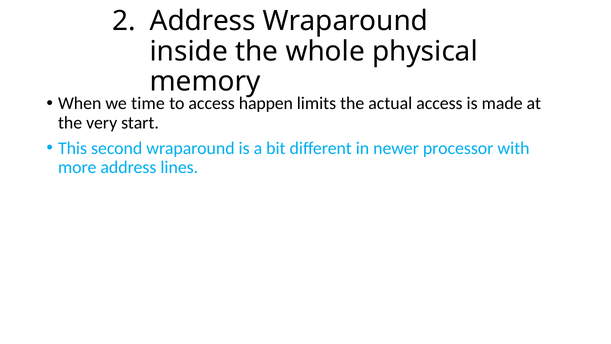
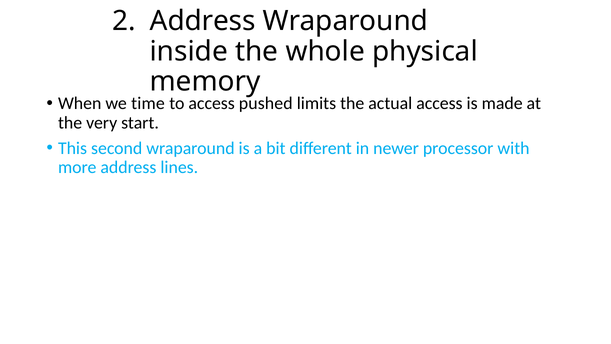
happen: happen -> pushed (266, 103)
